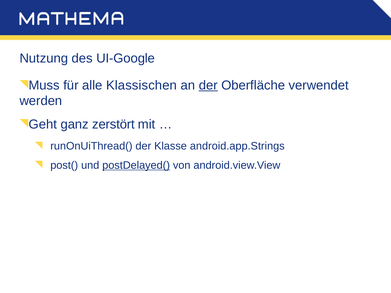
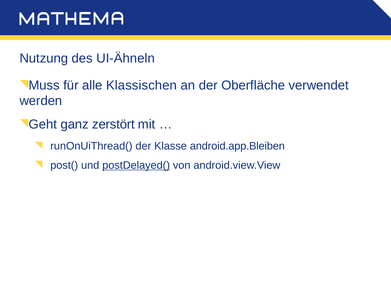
UI-Google: UI-Google -> UI-Ähneln (126, 58)
der underline: present -> none (208, 85)
android.app.Strings: android.app.Strings -> android.app.Bleiben (237, 146)
